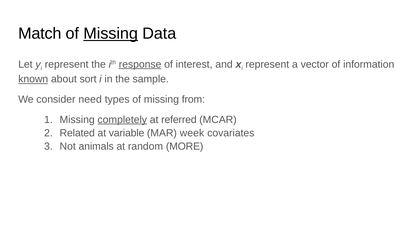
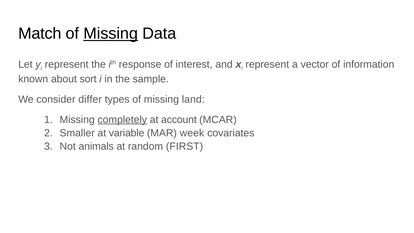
response underline: present -> none (140, 64)
known underline: present -> none (33, 79)
need: need -> differ (90, 99)
from: from -> land (193, 99)
referred: referred -> account (179, 120)
Related: Related -> Smaller (77, 133)
MORE: MORE -> FIRST (185, 146)
